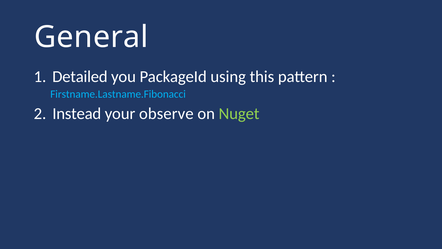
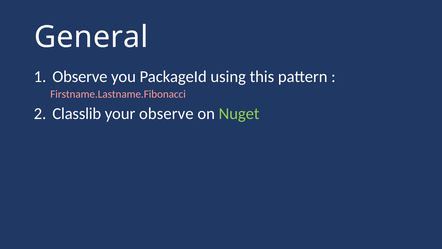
Detailed: Detailed -> Observe (80, 77)
Firstname.Lastname.Fibonacci colour: light blue -> pink (118, 94)
Instead: Instead -> Classlib (77, 113)
